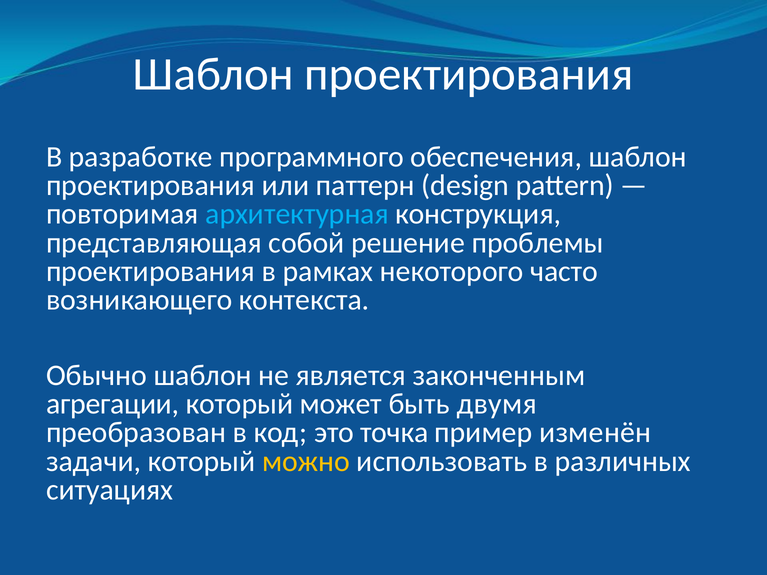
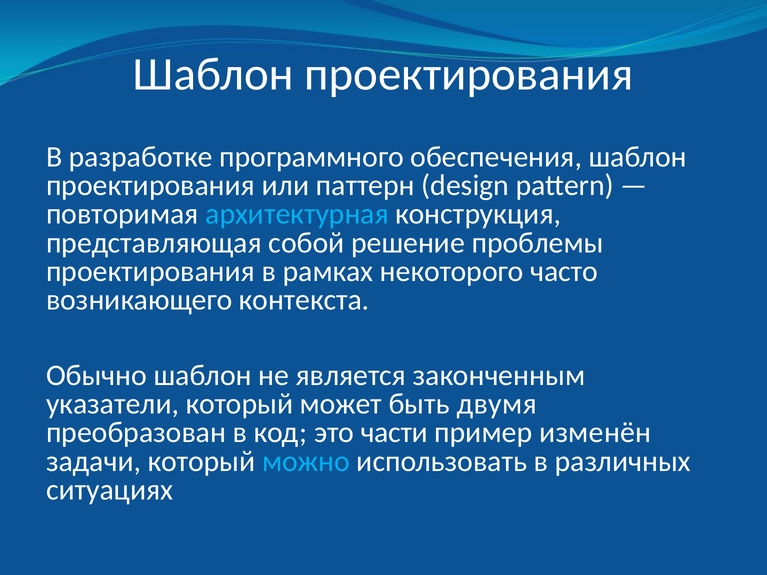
агрегации: агрегации -> указатели (113, 404)
точка: точка -> части (394, 433)
можно colour: yellow -> light blue (306, 461)
